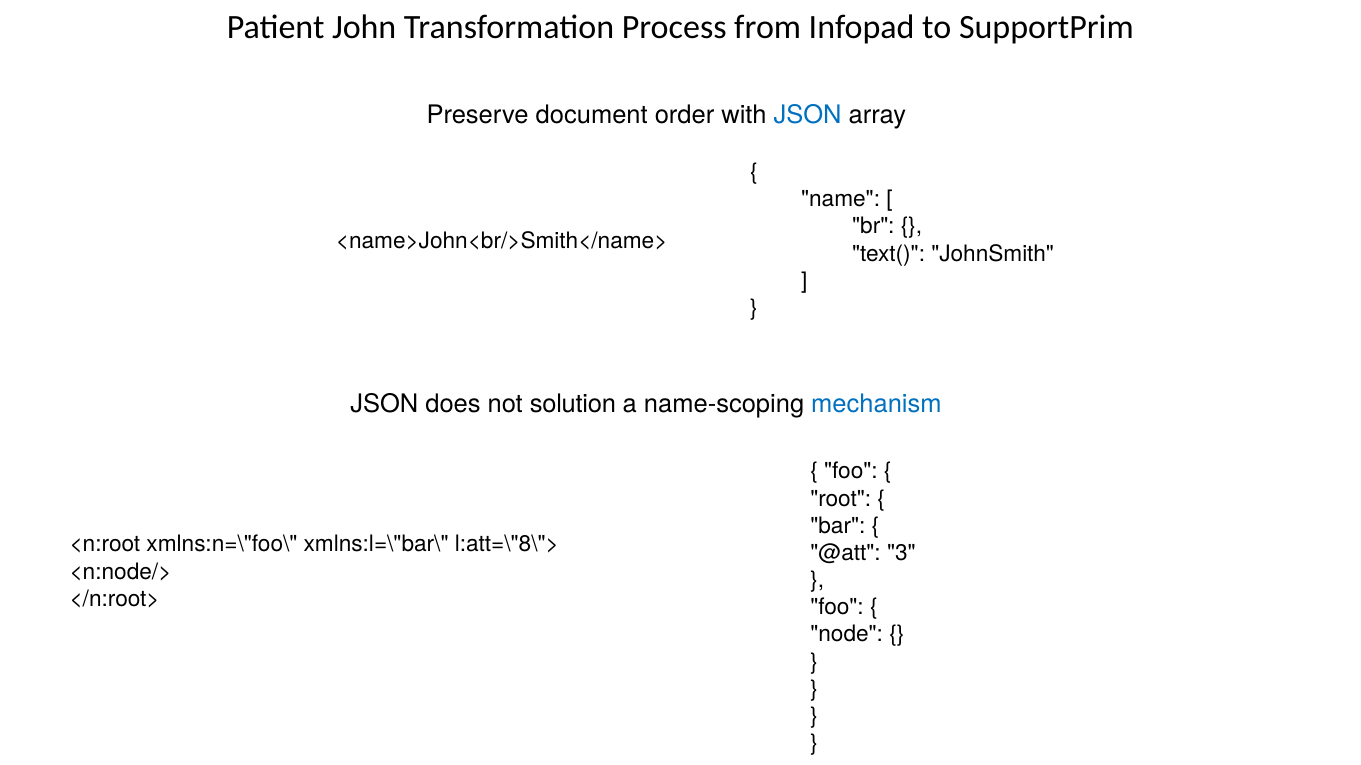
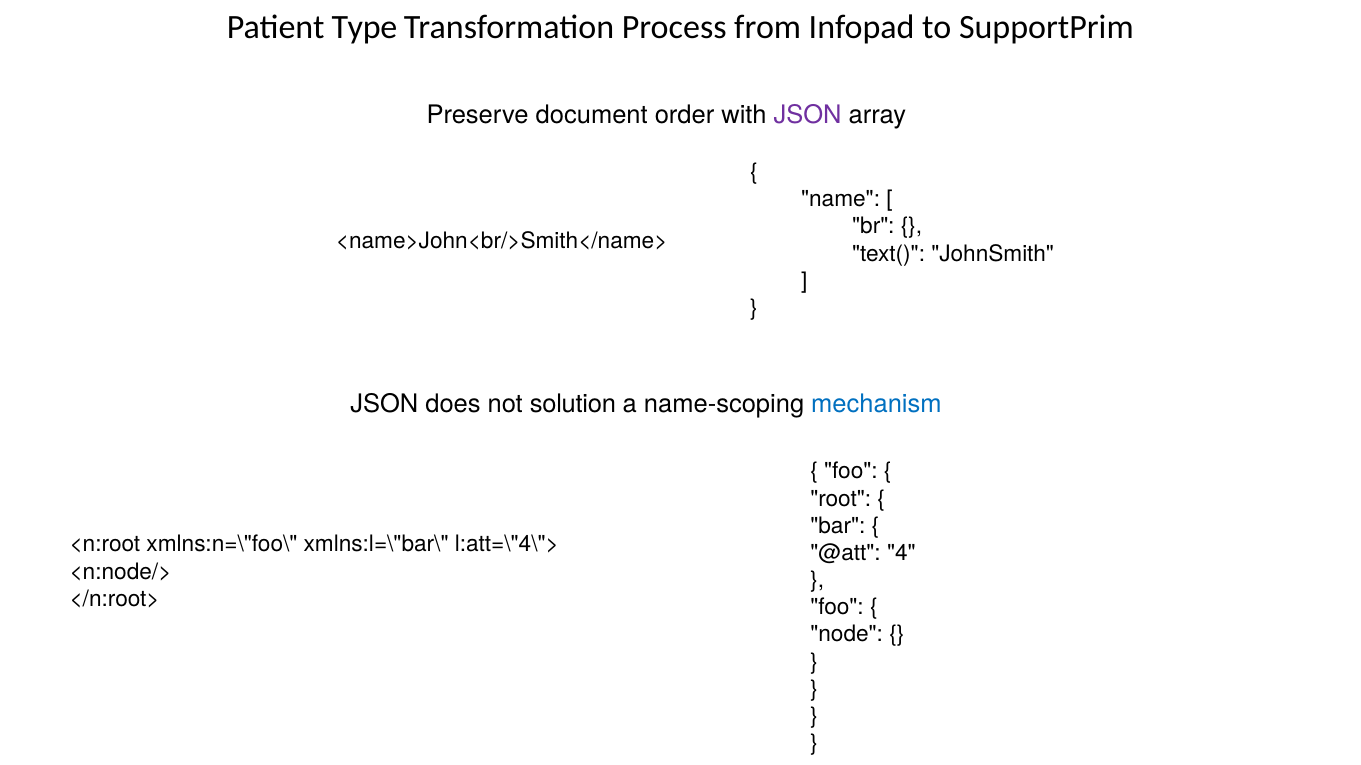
John: John -> Type (364, 28)
JSON colour: blue -> purple (808, 115)
l:att=\"8\">: l:att=\"8\"> -> l:att=\"4\"> (507, 545)
3: 3 -> 4 (901, 553)
